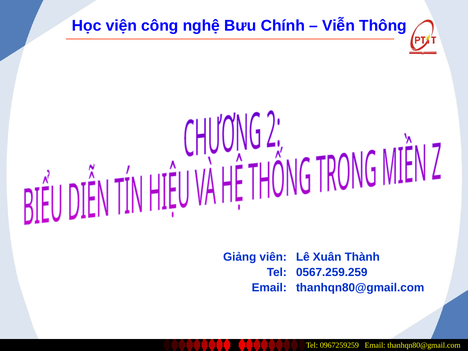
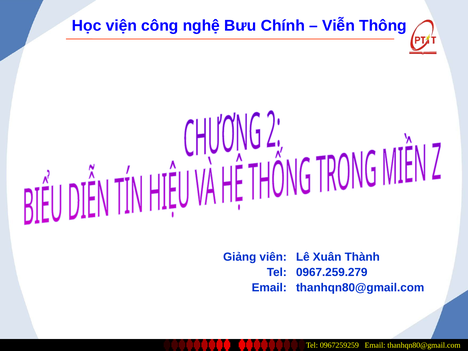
0567.259.259: 0567.259.259 -> 0967.259.279 (332, 272)
